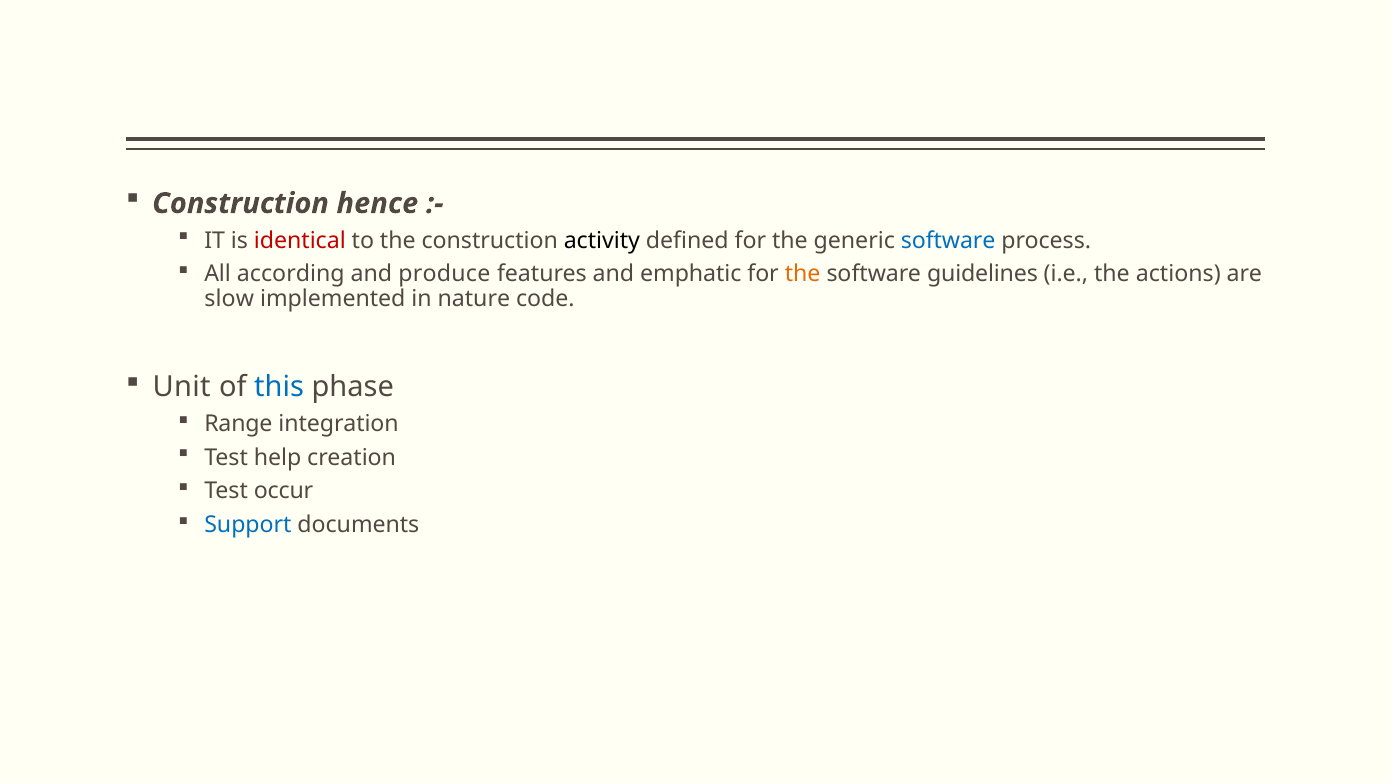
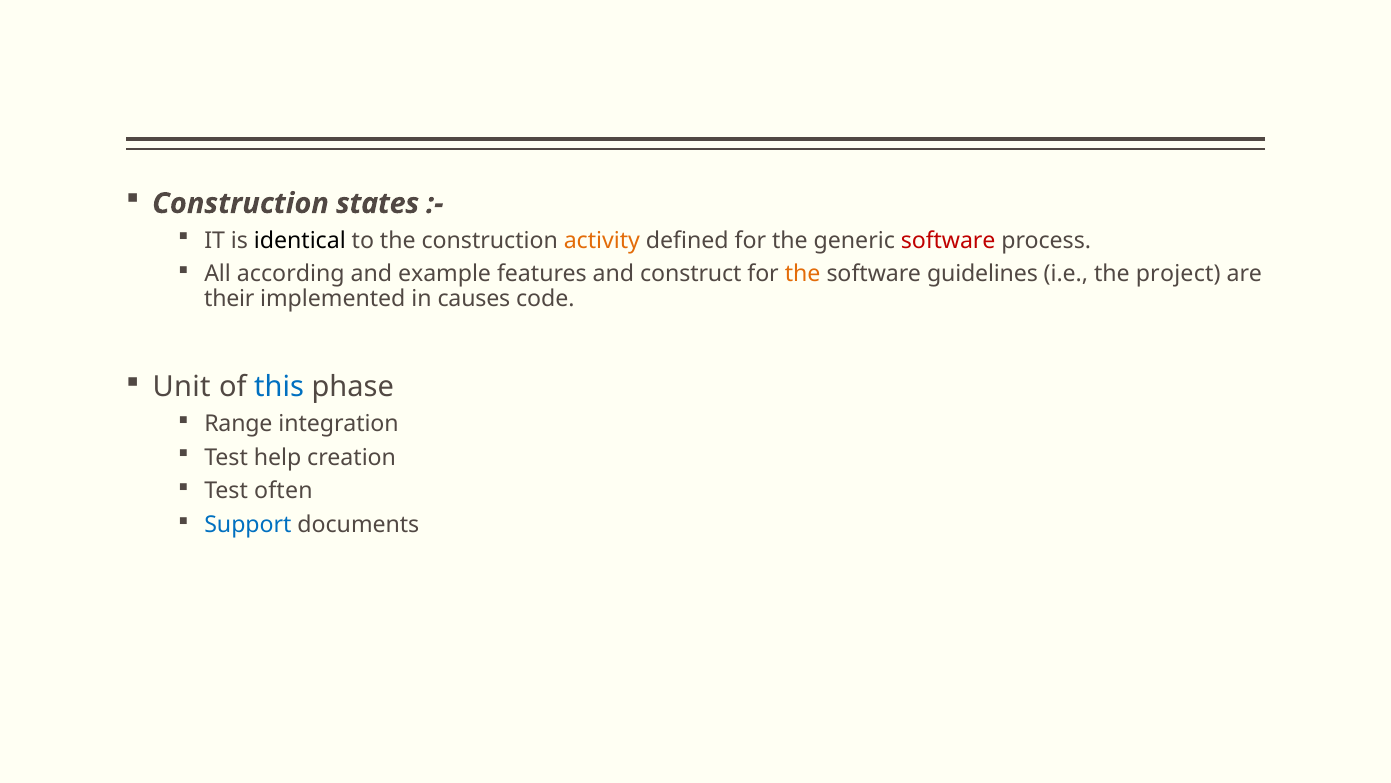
hence: hence -> states (378, 203)
identical colour: red -> black (300, 240)
activity colour: black -> orange (602, 240)
software colour: blue -> red (948, 240)
produce: produce -> example (445, 274)
emphatic: emphatic -> construct (691, 274)
actions: actions -> project (1178, 274)
slow: slow -> their (229, 299)
nature: nature -> causes (474, 299)
occur: occur -> often (283, 491)
